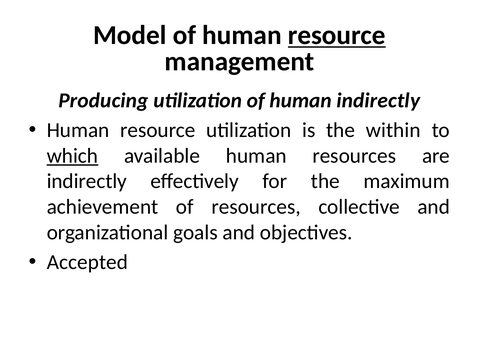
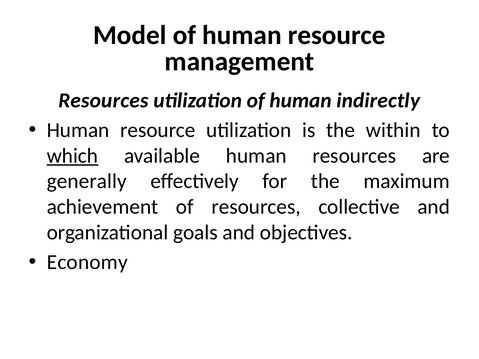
resource underline: present -> none (337, 35)
Producing: Producing -> Resources (103, 100)
indirectly: indirectly -> generally (87, 181)
Accepted: Accepted -> Economy (87, 262)
